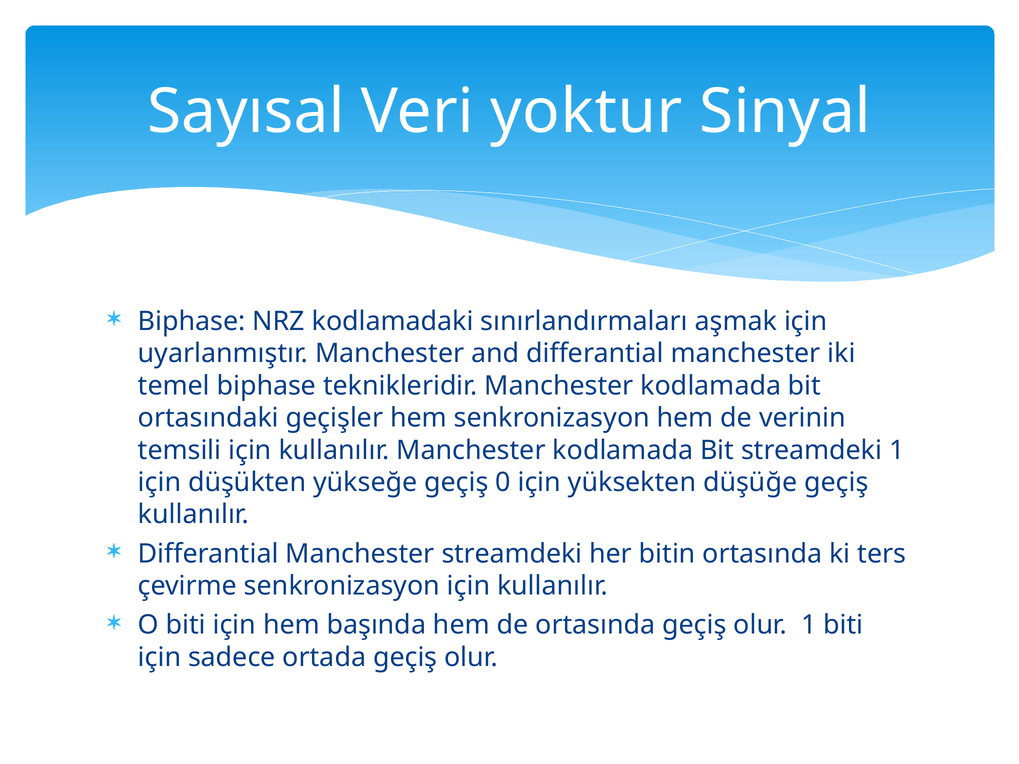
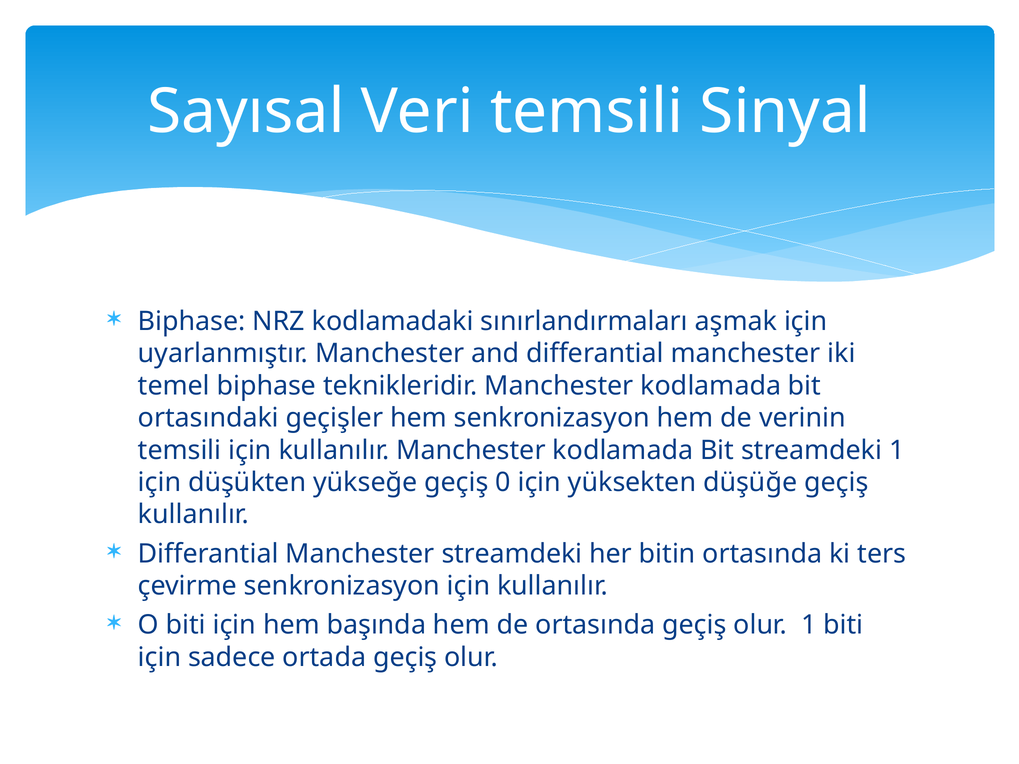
Veri yoktur: yoktur -> temsili (587, 112)
